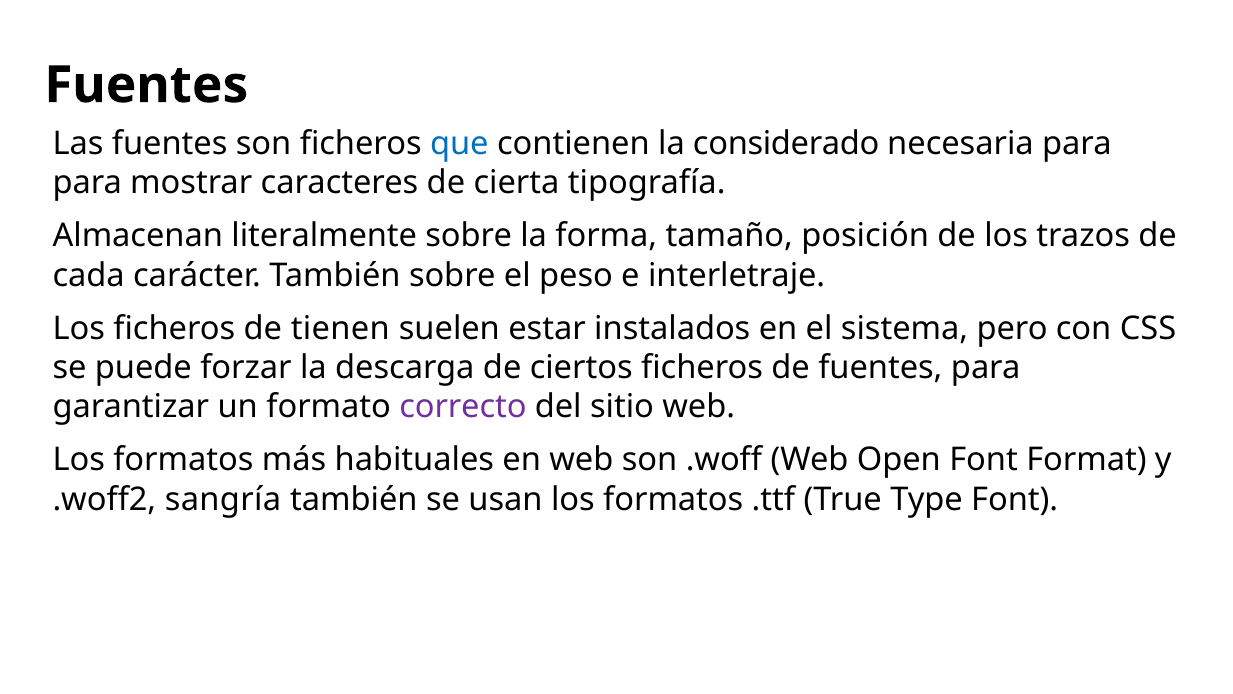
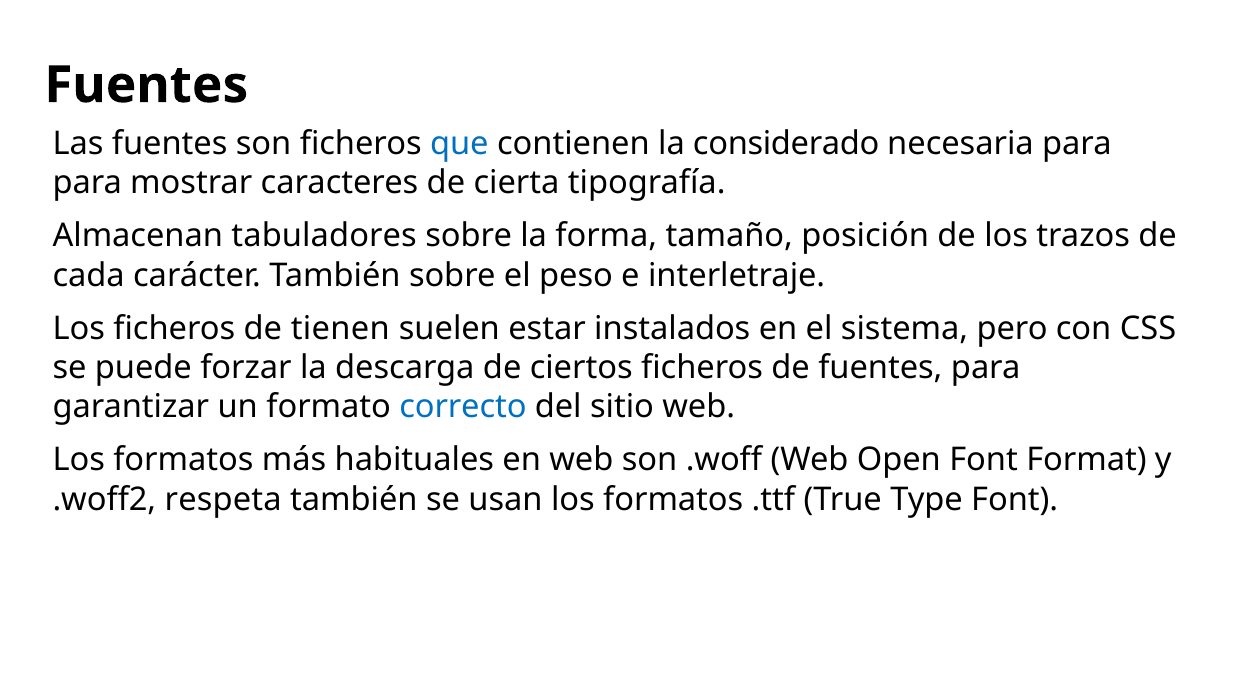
literalmente: literalmente -> tabuladores (324, 236)
correcto colour: purple -> blue (463, 407)
sangría: sangría -> respeta (223, 499)
